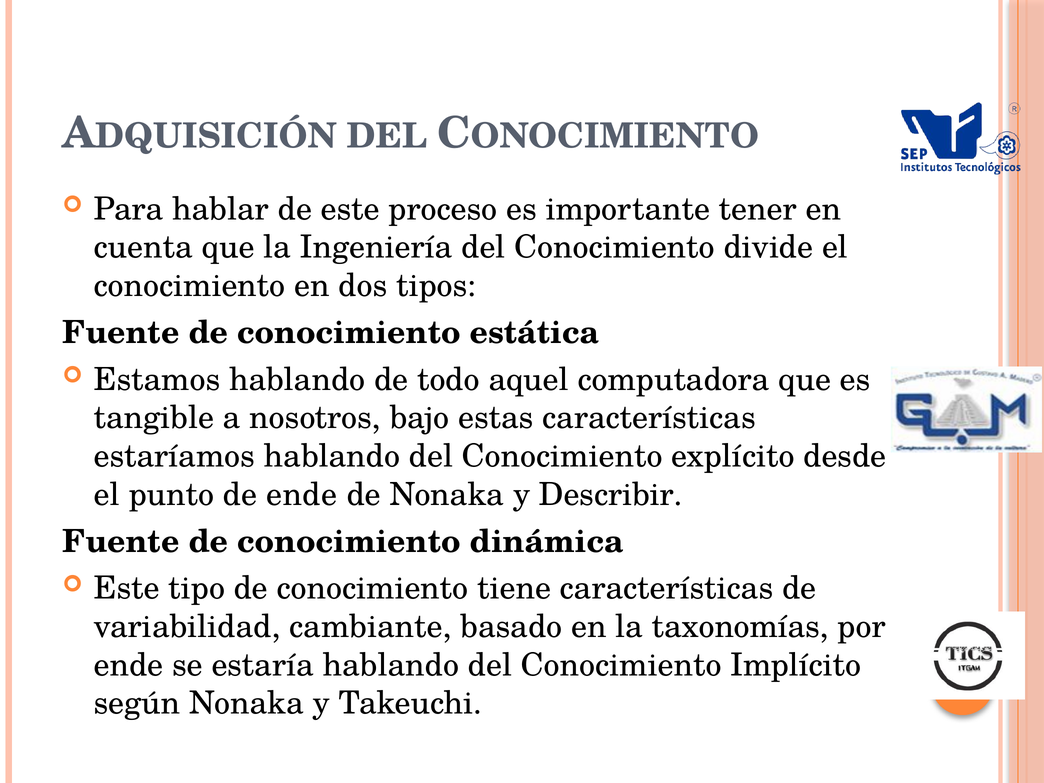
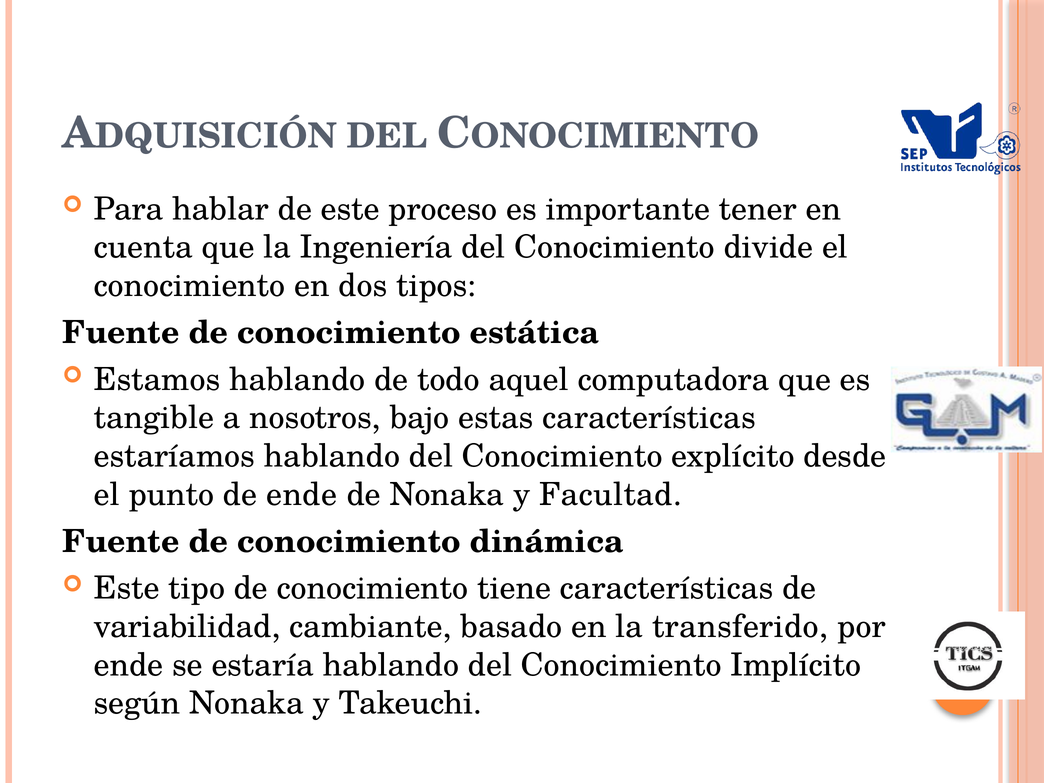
Describir: Describir -> Facultad (611, 494)
taxonomías: taxonomías -> transferido (740, 627)
